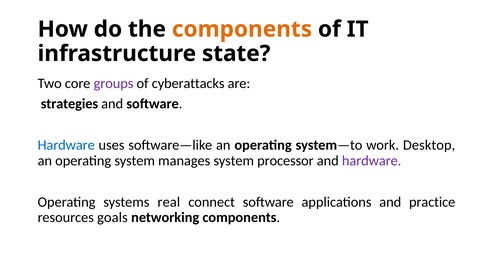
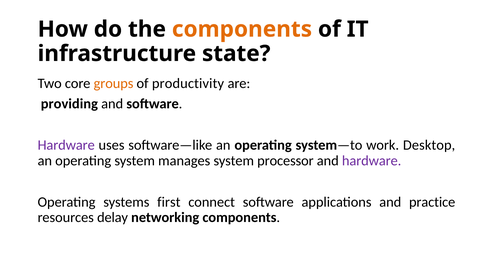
groups colour: purple -> orange (113, 83)
cyberattacks: cyberattacks -> productivity (188, 83)
strategies: strategies -> providing (69, 104)
Hardware colour: blue -> purple (66, 145)
real: real -> first (169, 202)
goals: goals -> delay (113, 218)
